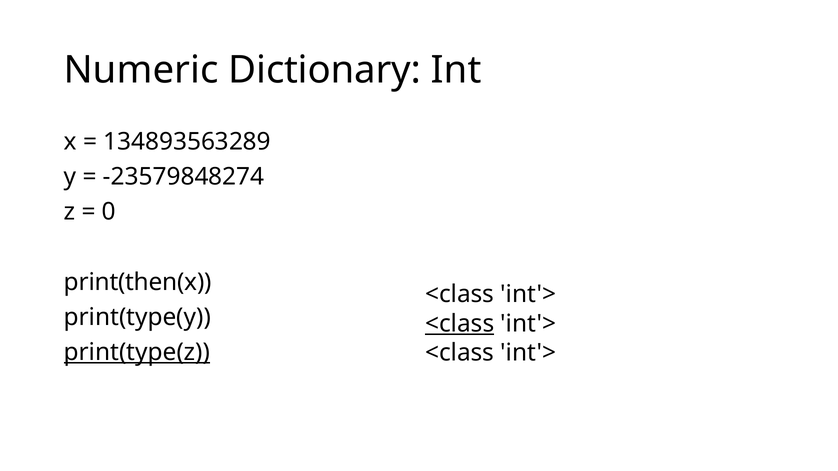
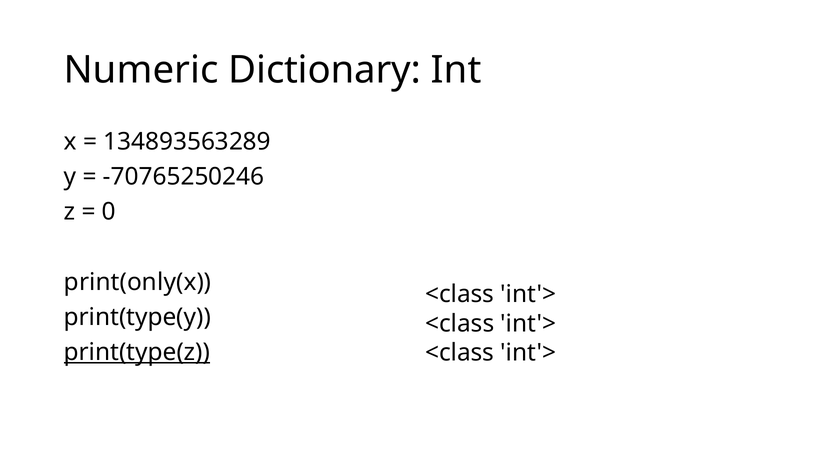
-23579848274: -23579848274 -> -70765250246 (184, 177)
print(then(x: print(then(x -> print(only(x (138, 282)
<class underline: present -> none (460, 324)
